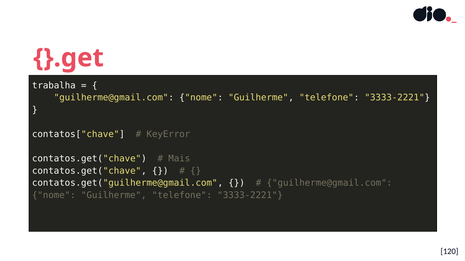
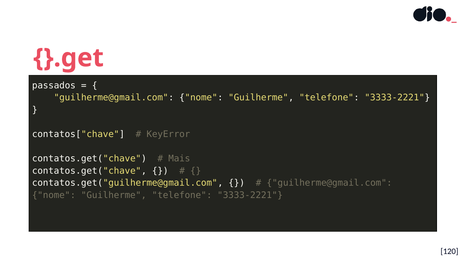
trabalha: trabalha -> passados (54, 86)
